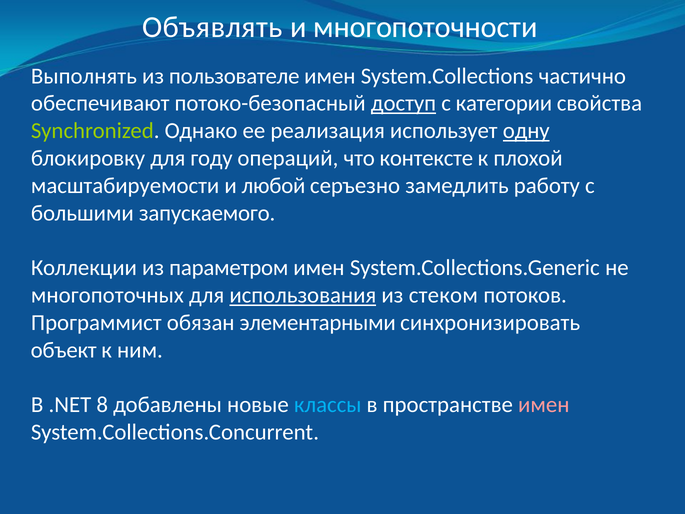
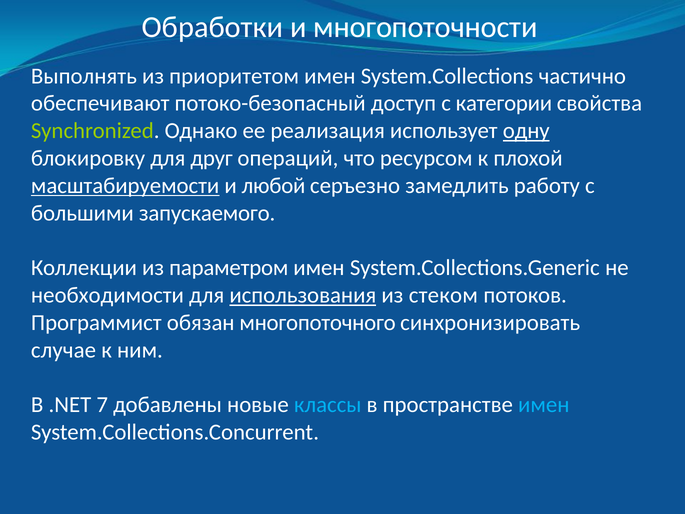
Объявлять: Объявлять -> Обработки (213, 27)
пользователе: пользователе -> приоритетом (234, 76)
доступ underline: present -> none (403, 103)
году: году -> друг (212, 158)
контексте: контексте -> ресурсом (426, 158)
масштабируемости underline: none -> present (125, 186)
многопоточных: многопоточных -> необходимости (107, 295)
элементарными: элементарными -> многопоточного (318, 323)
объект: объект -> случае (64, 350)
8: 8 -> 7 (102, 405)
имен colour: pink -> light blue (544, 405)
